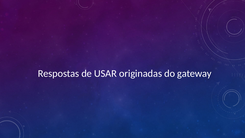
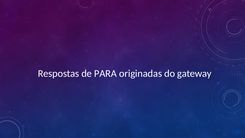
USAR: USAR -> PARA (105, 74)
